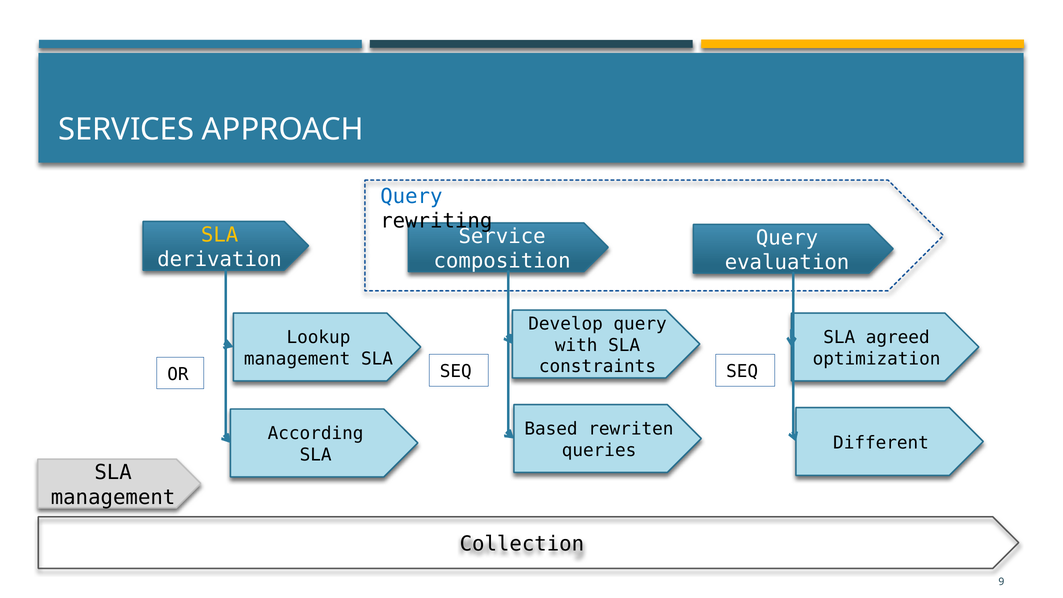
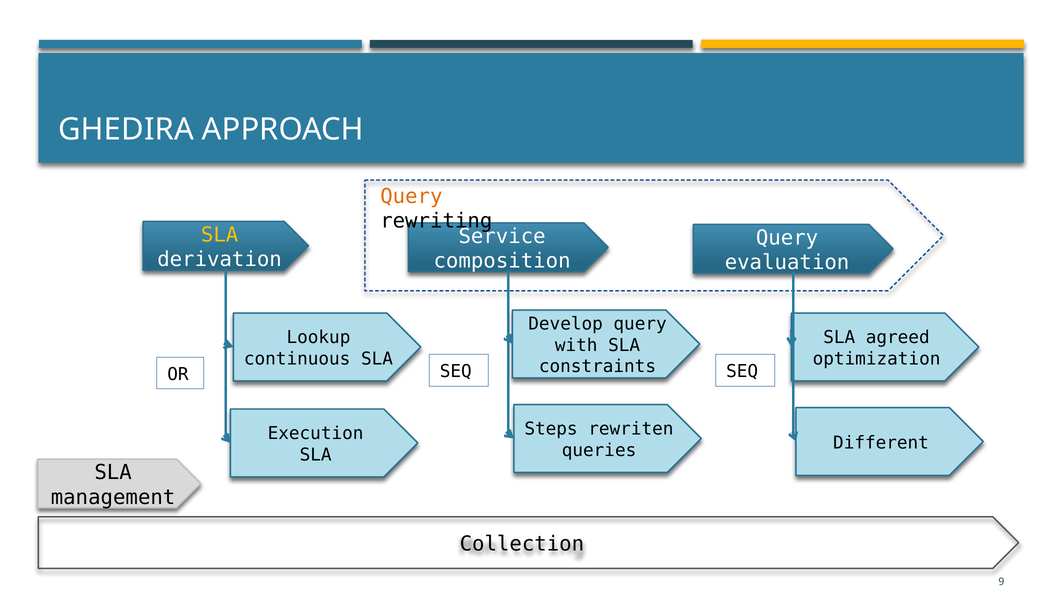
SERVICES: SERVICES -> GHEDIRA (126, 129)
Query colour: blue -> orange (411, 196)
management: management -> continuous (297, 359)
Based: Based -> Steps (551, 429)
According: According -> Execution (316, 434)
